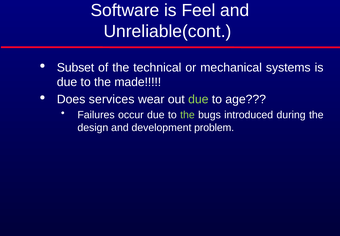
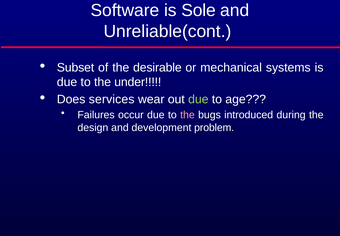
Feel: Feel -> Sole (199, 10)
technical: technical -> desirable (157, 67)
made: made -> under (138, 82)
the colour: light green -> pink (187, 115)
